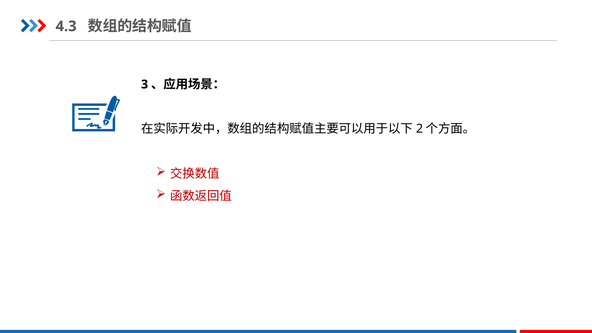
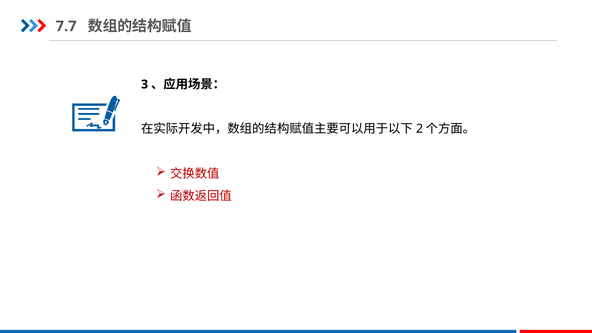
4.3: 4.3 -> 7.7 (66, 26)
